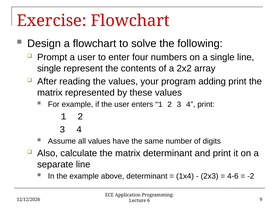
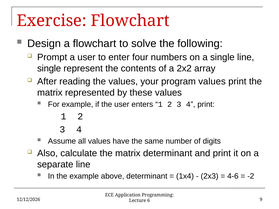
program adding: adding -> values (212, 82)
